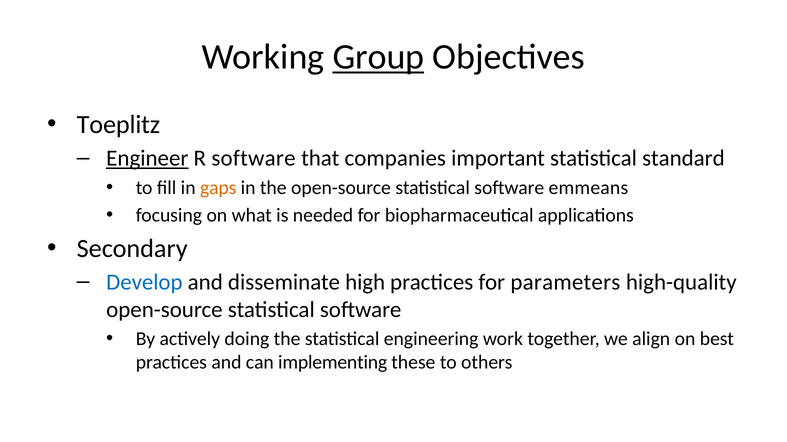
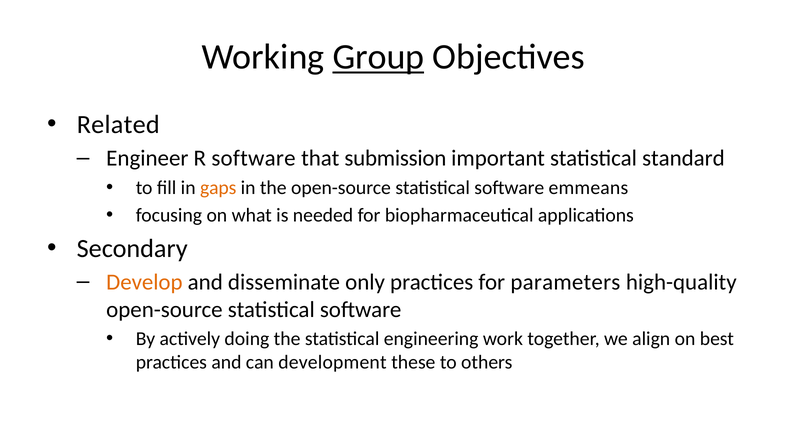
Toeplitz: Toeplitz -> Related (118, 125)
Engineer underline: present -> none (147, 159)
companies: companies -> submission (395, 159)
Develop colour: blue -> orange (144, 283)
high: high -> only (365, 283)
implementing: implementing -> development (332, 363)
